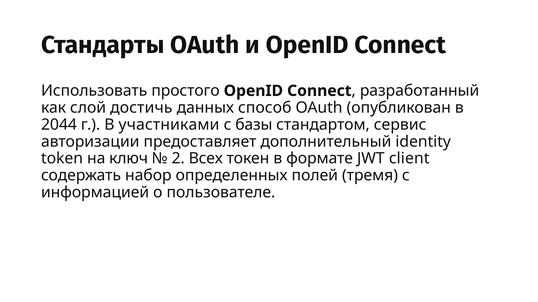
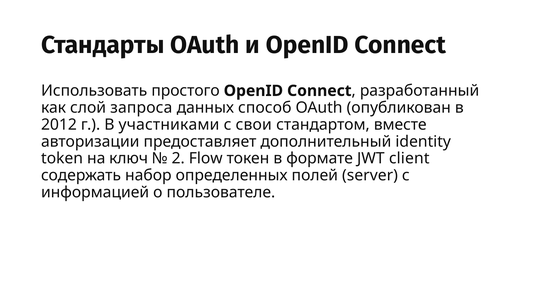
достичь: достичь -> запроса (141, 108)
2044: 2044 -> 2012 (59, 125)
базы: базы -> свои (254, 125)
сервис: сервис -> вместе (400, 125)
Всех: Всех -> Flow (206, 159)
тремя: тремя -> server (370, 176)
